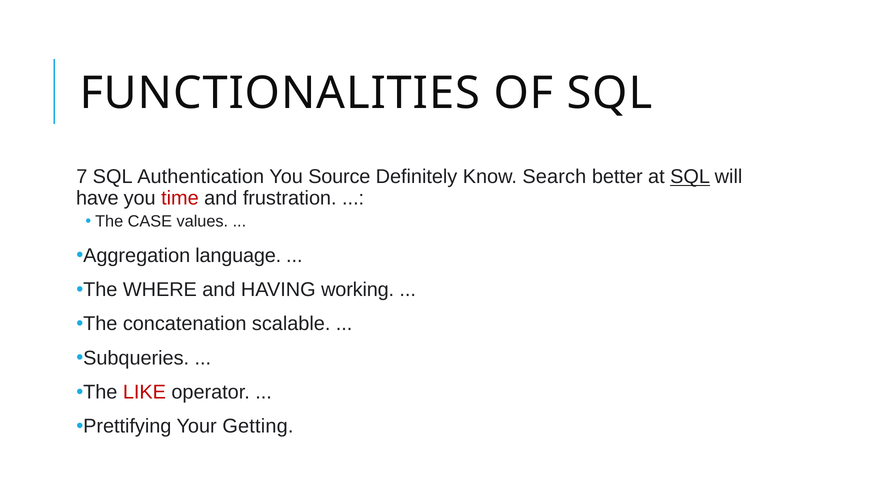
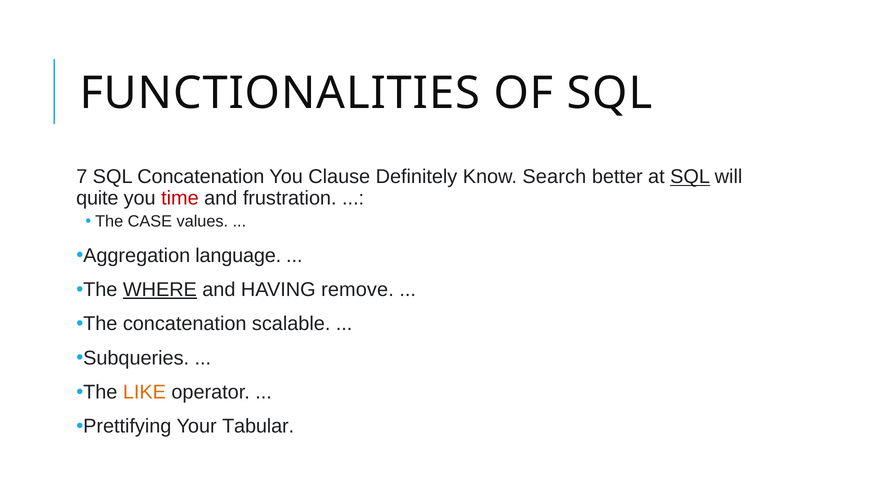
SQL Authentication: Authentication -> Concatenation (201, 177)
Source: Source -> Clause (339, 177)
have: have -> quite (97, 198)
WHERE underline: none -> present (160, 290)
working: working -> remove (357, 290)
LIKE colour: red -> orange (144, 392)
Getting: Getting -> Tabular (258, 426)
